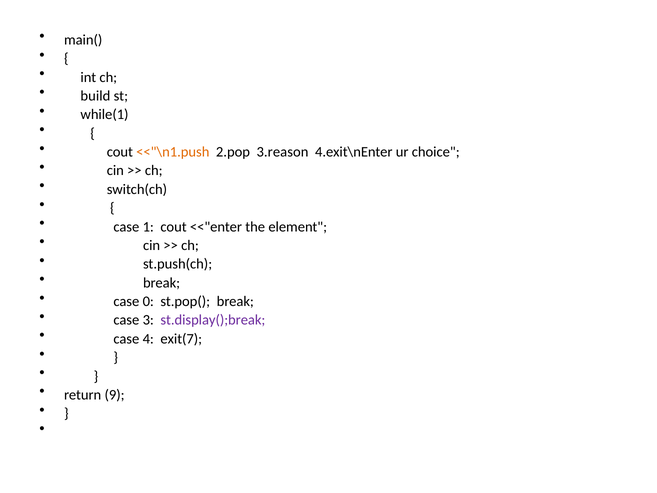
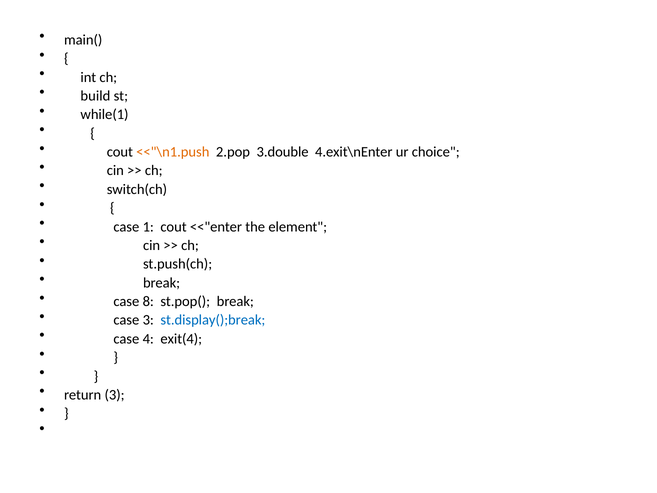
3.reason: 3.reason -> 3.double (283, 152)
0: 0 -> 8 (148, 301)
st.display();break colour: purple -> blue (213, 320)
exit(7: exit(7 -> exit(4 (181, 339)
return 9: 9 -> 3 (115, 395)
